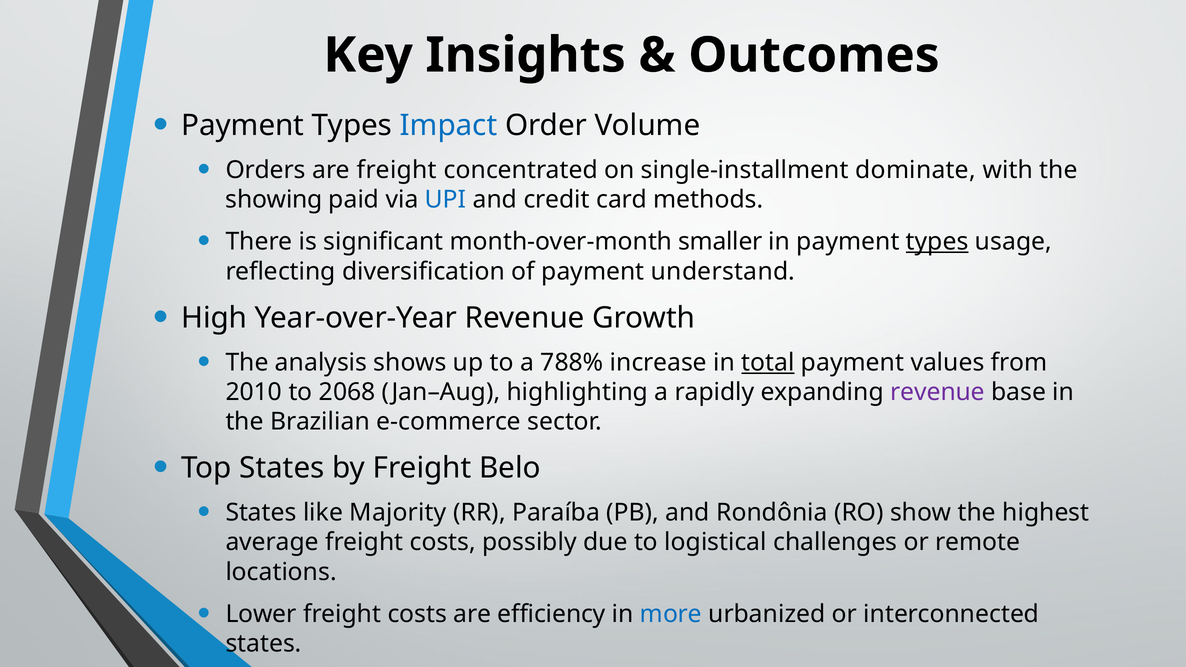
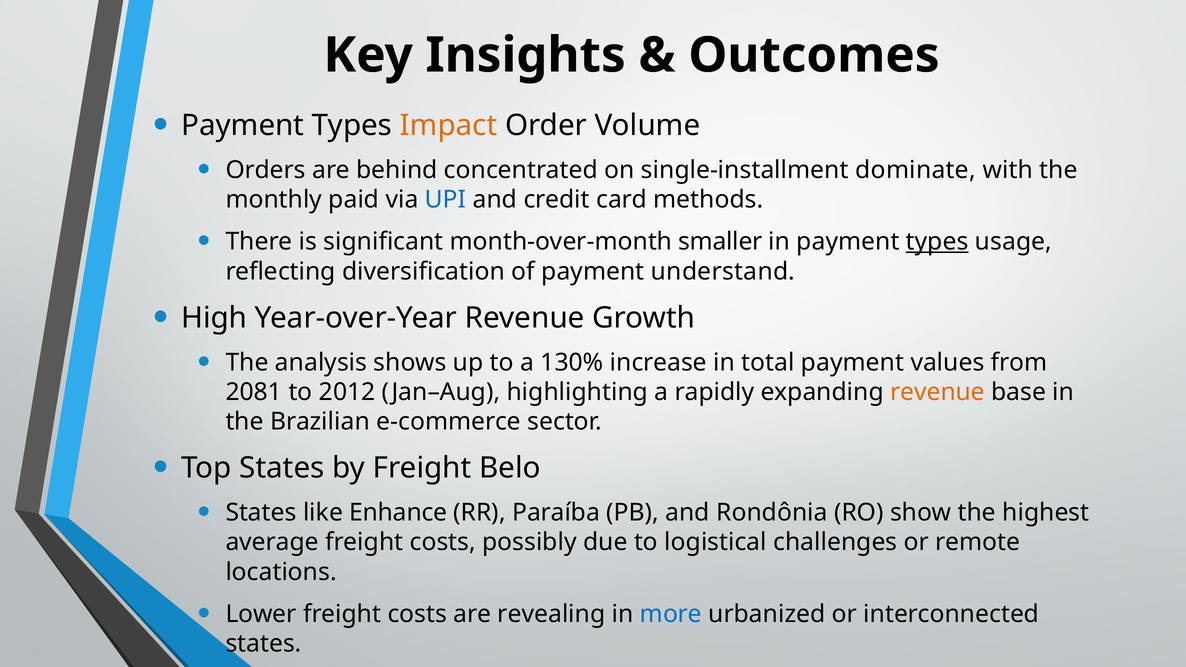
Impact colour: blue -> orange (449, 126)
are freight: freight -> behind (397, 170)
showing: showing -> monthly (274, 200)
788%: 788% -> 130% (572, 362)
total underline: present -> none (768, 362)
2010: 2010 -> 2081 (254, 392)
2068: 2068 -> 2012 (347, 392)
revenue colour: purple -> orange (938, 392)
Majority: Majority -> Enhance (398, 513)
efficiency: efficiency -> revealing (551, 614)
